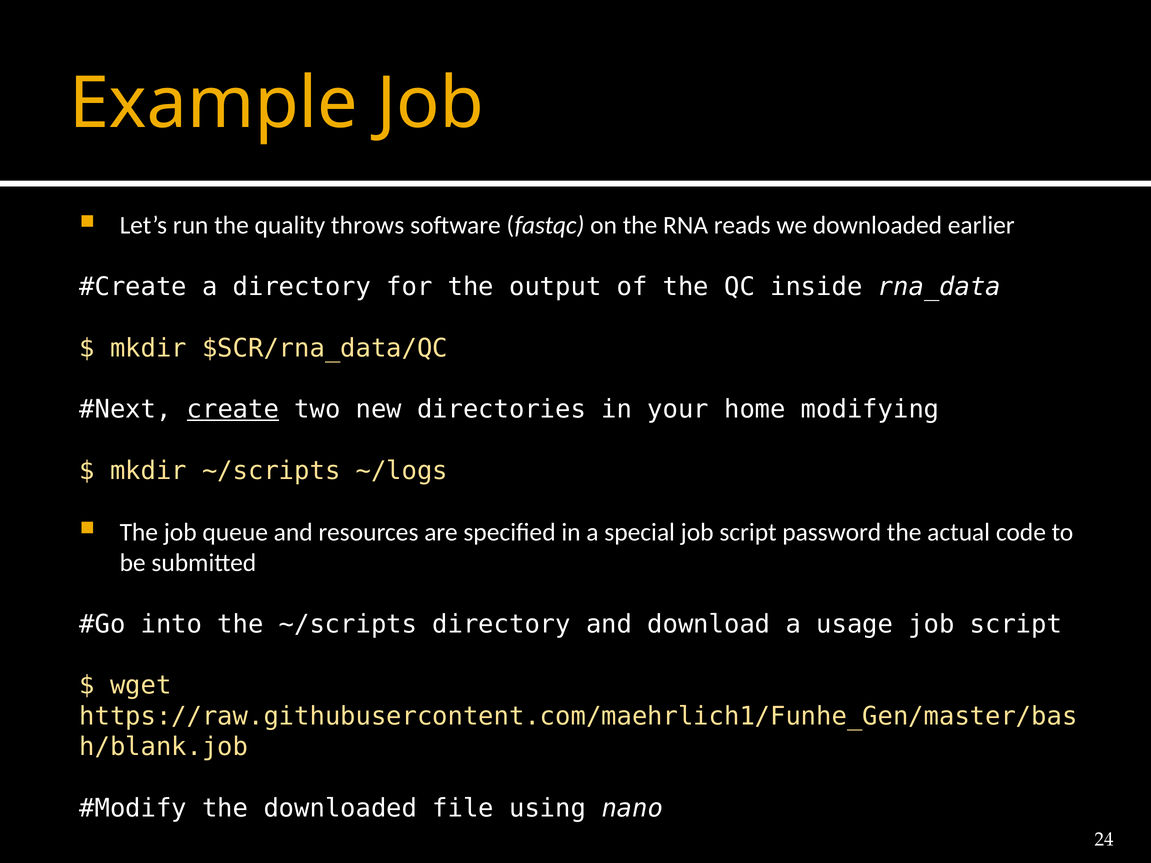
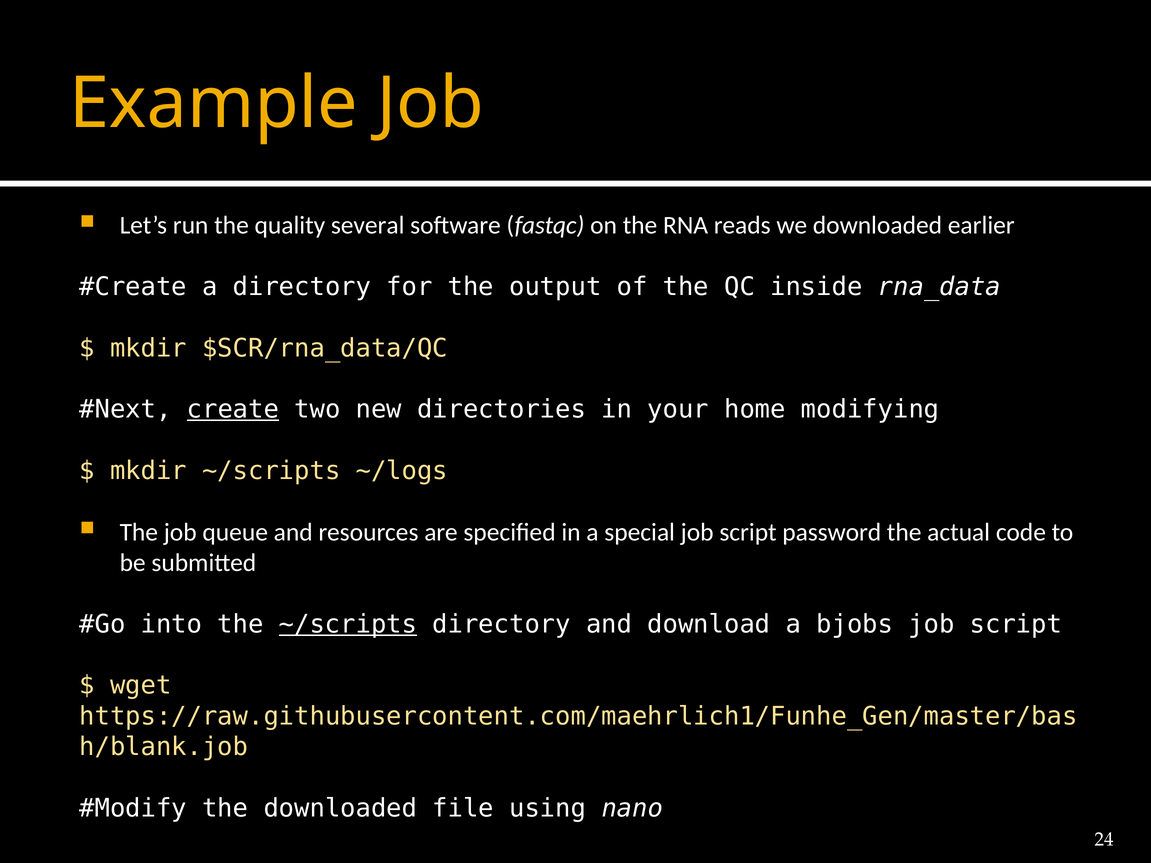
throws: throws -> several (368, 226)
~/scripts underline: none -> present (348, 624)
usage: usage -> bjobs (855, 624)
